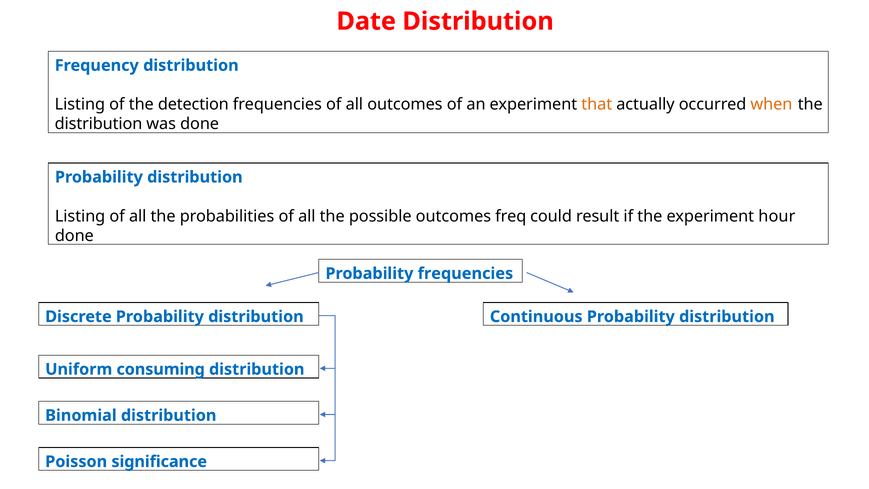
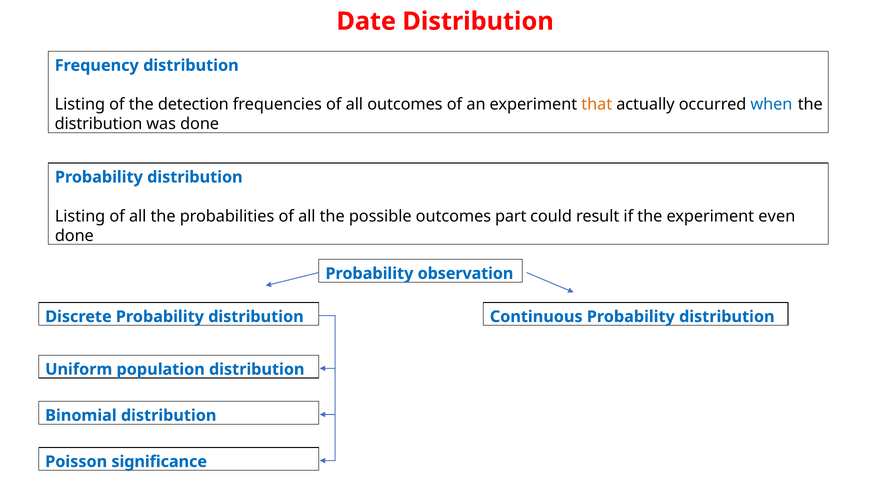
when colour: orange -> blue (771, 104)
freq: freq -> part (511, 216)
hour: hour -> even (777, 216)
Probability frequencies: frequencies -> observation (465, 273)
consuming: consuming -> population (161, 369)
